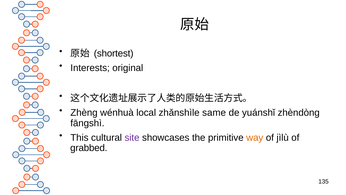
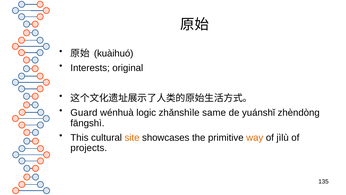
shortest: shortest -> kuàihuó (114, 53)
Zhèng: Zhèng -> Guard (84, 113)
local: local -> logic (146, 113)
site colour: purple -> orange (132, 137)
grabbed: grabbed -> projects (89, 148)
